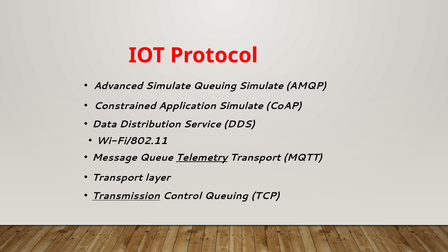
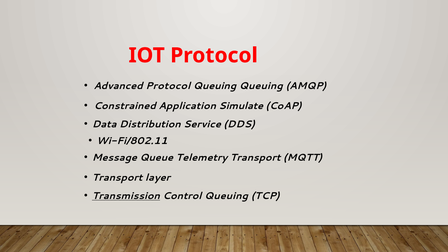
Advanced Simulate: Simulate -> Protocol (168, 86)
Queuing Simulate: Simulate -> Queuing (261, 86)
Telemetry underline: present -> none (202, 158)
